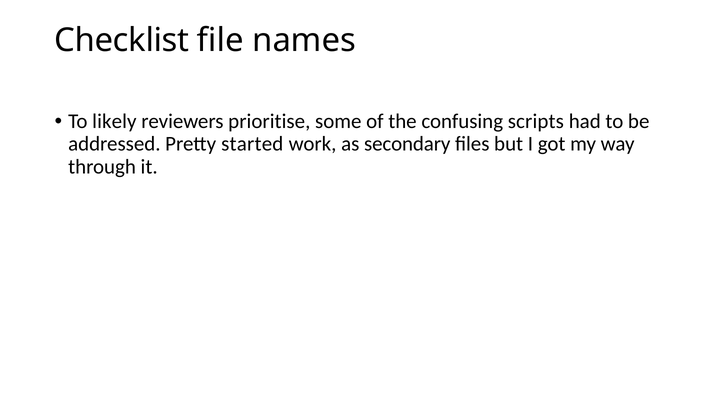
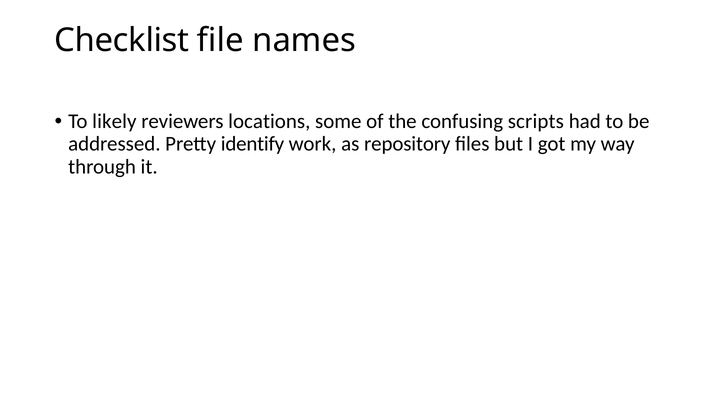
prioritise: prioritise -> locations (269, 121)
started: started -> identify (252, 144)
secondary: secondary -> repository (407, 144)
